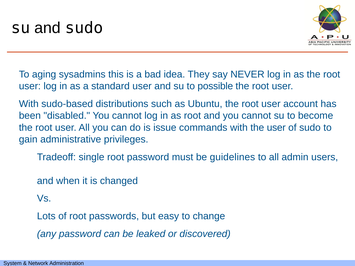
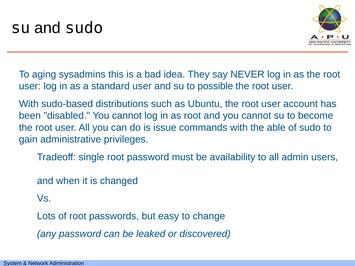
the user: user -> able (276, 128)
guidelines: guidelines -> availability (232, 157)
